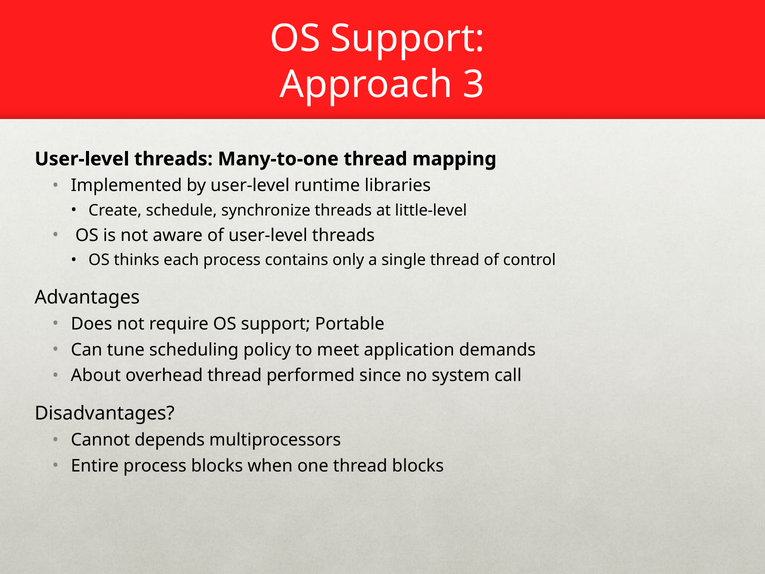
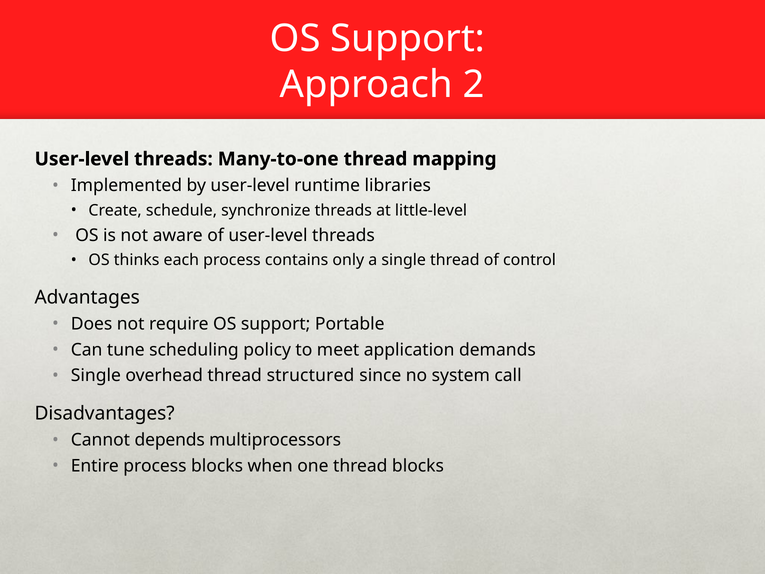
3: 3 -> 2 (474, 85)
About: About -> Single (96, 375)
performed: performed -> structured (311, 375)
